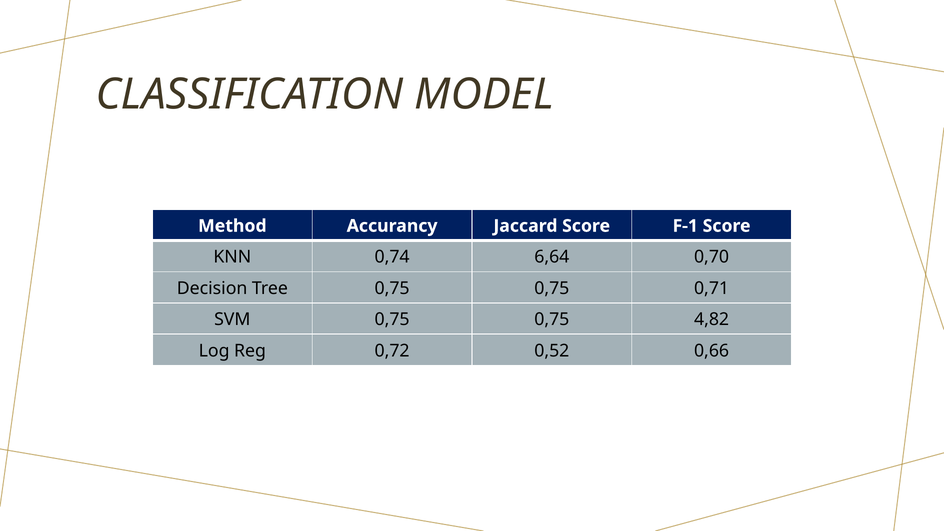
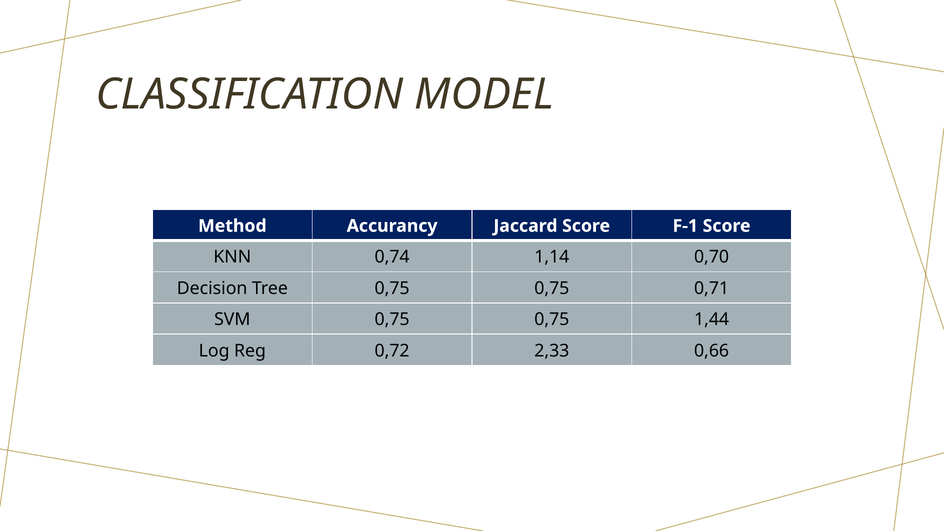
6,64: 6,64 -> 1,14 (552, 257)
4,82: 4,82 -> 1,44 (712, 320)
0,52: 0,52 -> 2,33 (552, 351)
